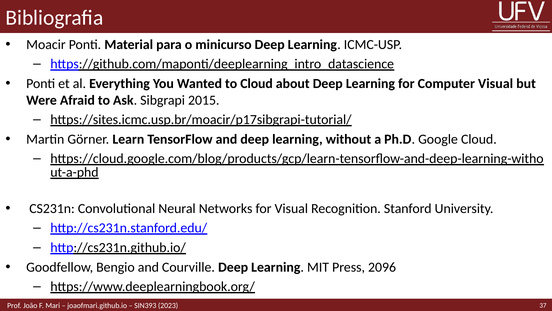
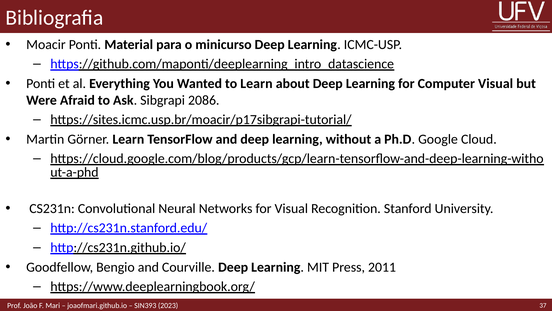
to Cloud: Cloud -> Learn (256, 84)
2015: 2015 -> 2086 (204, 100)
2096: 2096 -> 2011 (382, 267)
